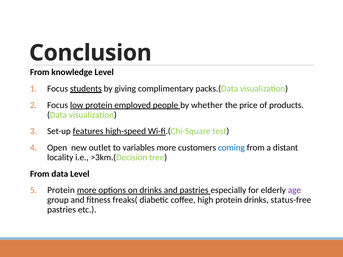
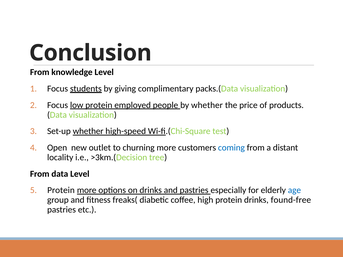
Set-up features: features -> whether (88, 131)
variables: variables -> churning (139, 148)
age colour: purple -> blue (294, 190)
status-free: status-free -> found-free (291, 200)
